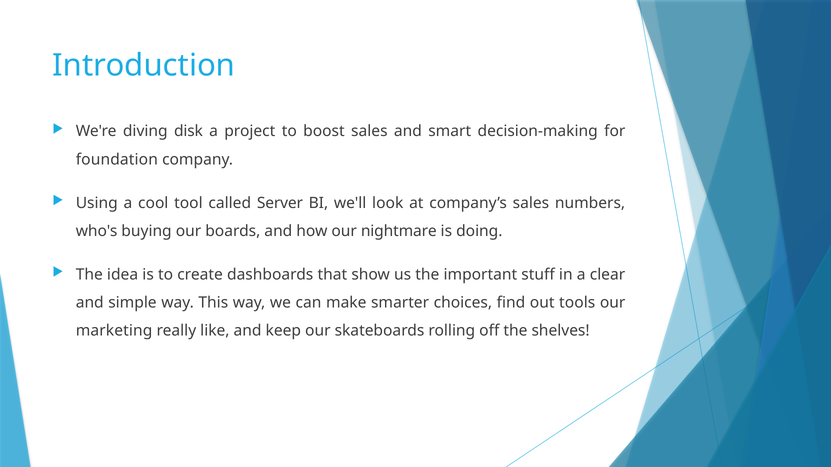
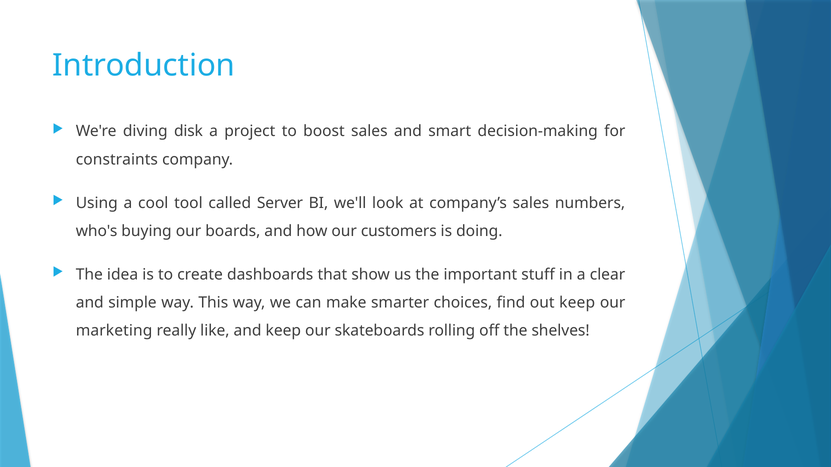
foundation: foundation -> constraints (117, 160)
nightmare: nightmare -> customers (399, 231)
out tools: tools -> keep (577, 303)
